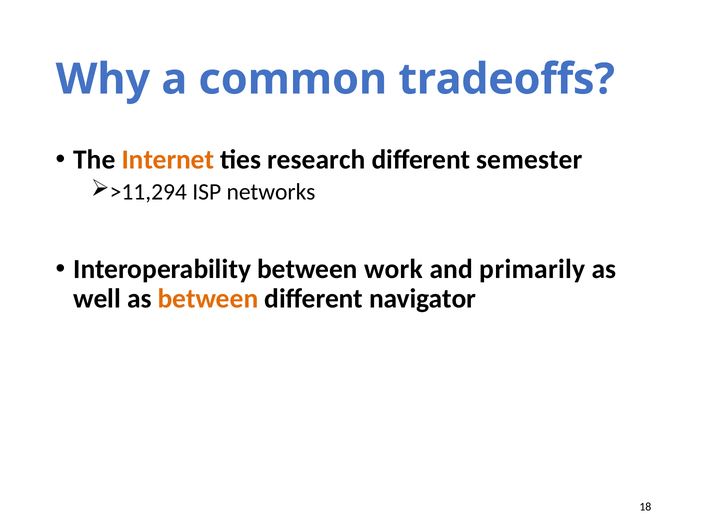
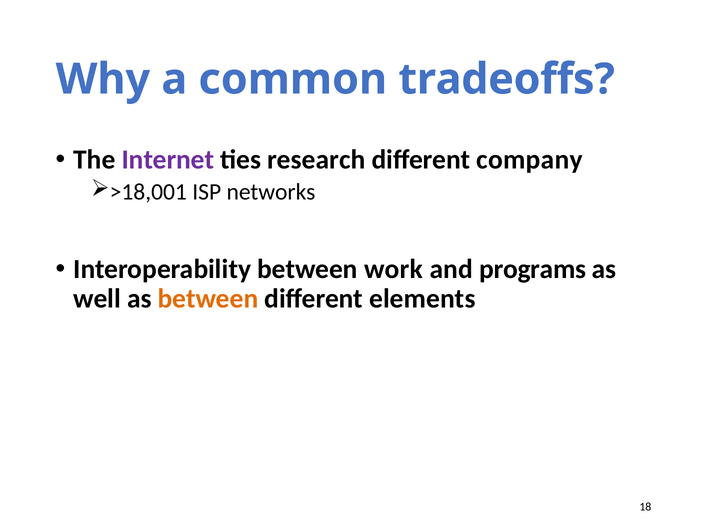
Internet colour: orange -> purple (168, 159)
semester: semester -> company (529, 159)
>11,294: >11,294 -> >18,001 (148, 192)
primarily: primarily -> programs (533, 269)
navigator: navigator -> elements (422, 298)
